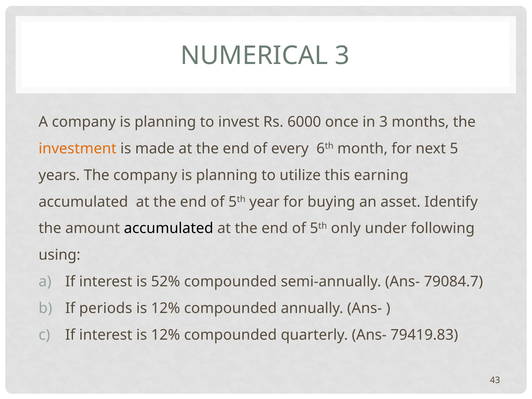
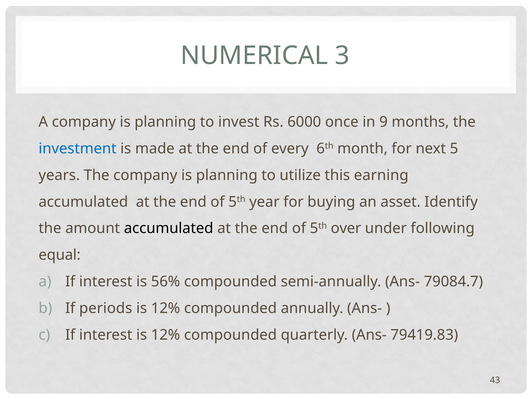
in 3: 3 -> 9 (384, 122)
investment colour: orange -> blue (78, 149)
only: only -> over (346, 228)
using: using -> equal (60, 255)
52%: 52% -> 56% (166, 282)
